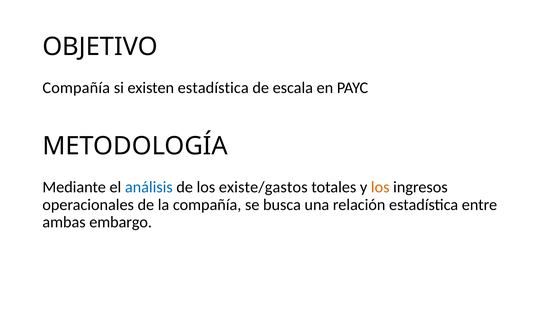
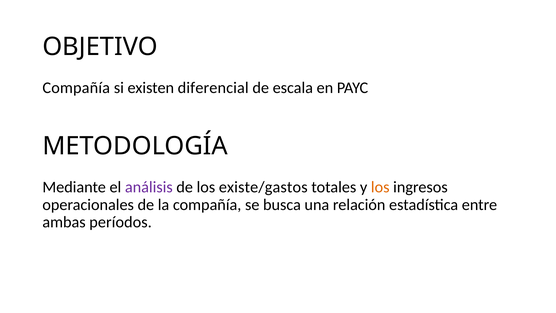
existen estadística: estadística -> diferencial (213, 88)
análisis colour: blue -> purple (149, 187)
embargo: embargo -> períodos (121, 222)
